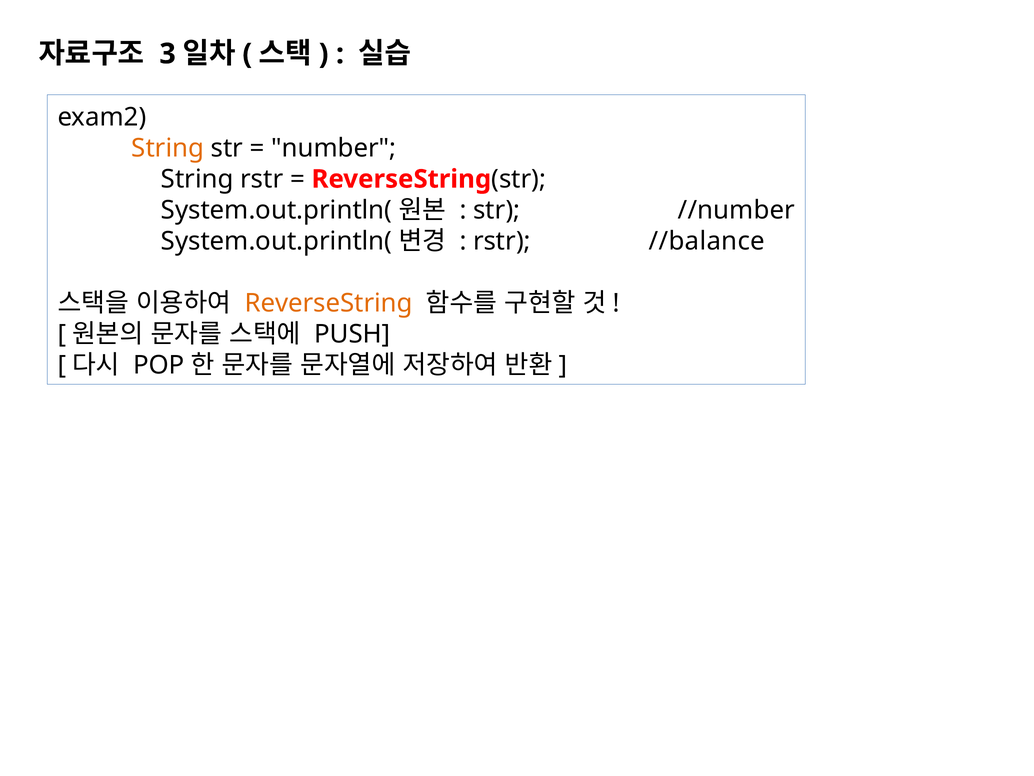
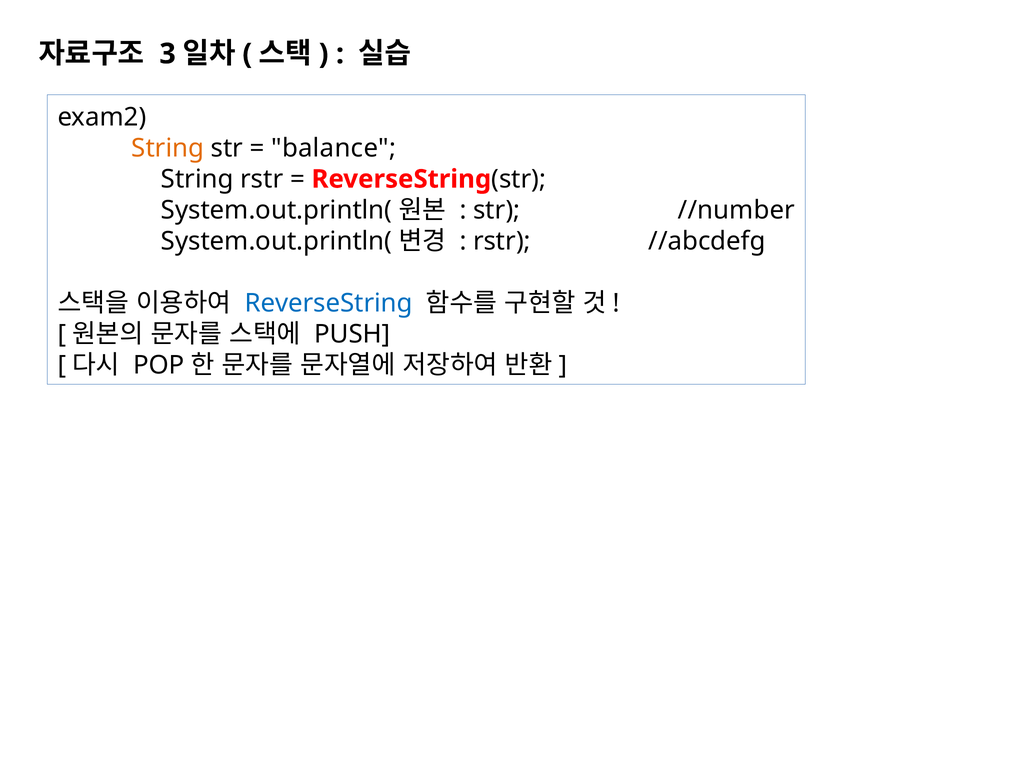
number: number -> balance (334, 148)
//balance: //balance -> //abcdefg (707, 241)
ReverseString colour: orange -> blue (329, 303)
